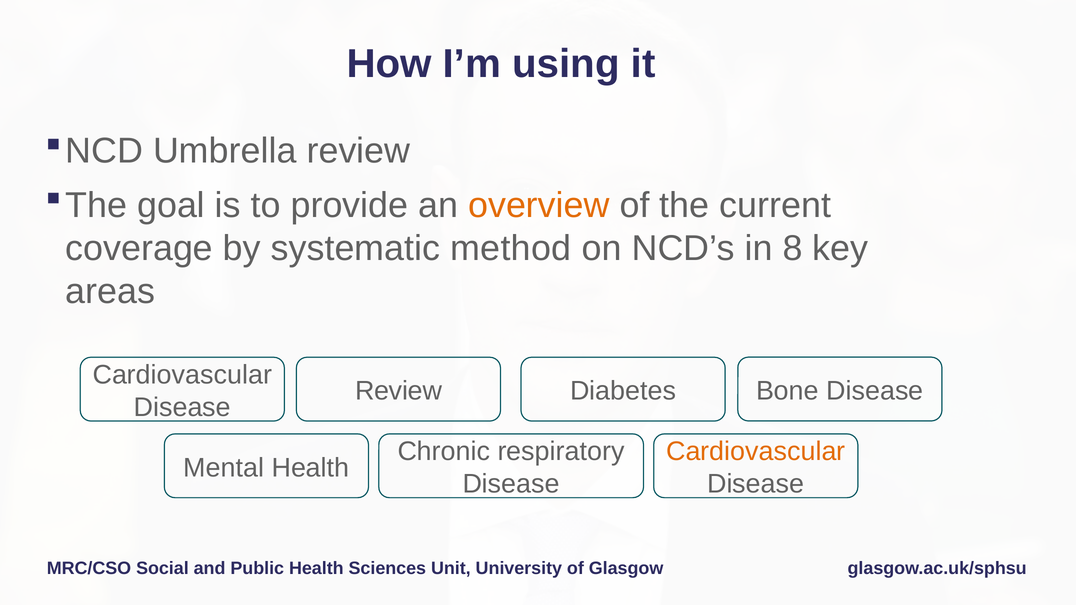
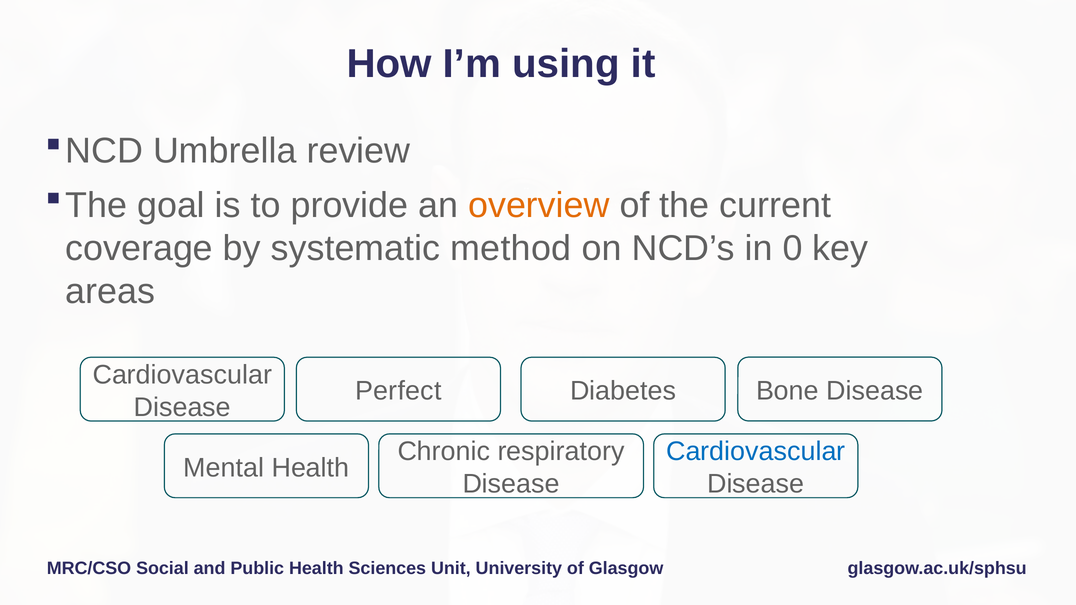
8: 8 -> 0 (793, 248)
Review: Review -> Perfect (398, 391)
Cardiovascular colour: orange -> blue (756, 452)
